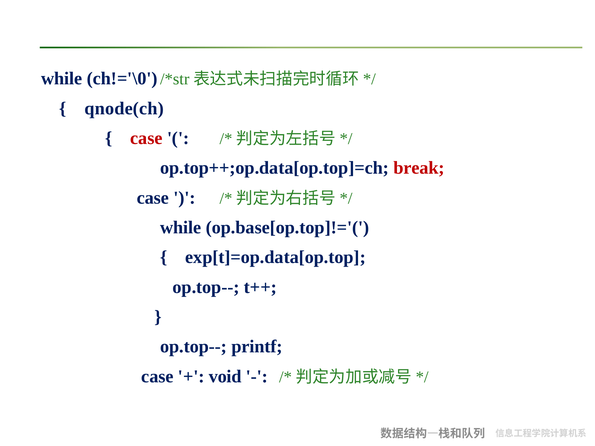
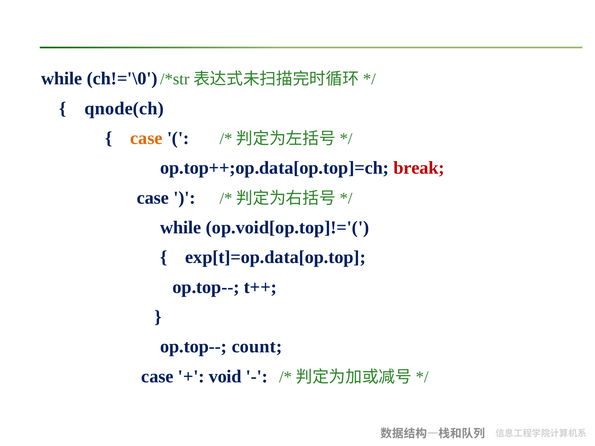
case colour: red -> orange (146, 138)
op.base[op.top]!='(: op.base[op.top]!='( -> op.void[op.top]!='( (287, 228)
printf: printf -> count (257, 347)
